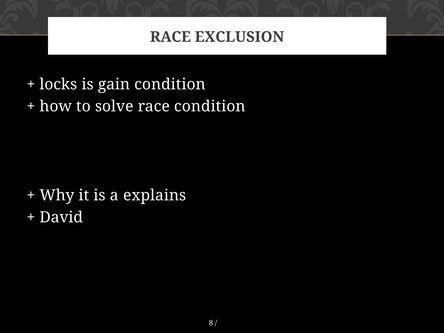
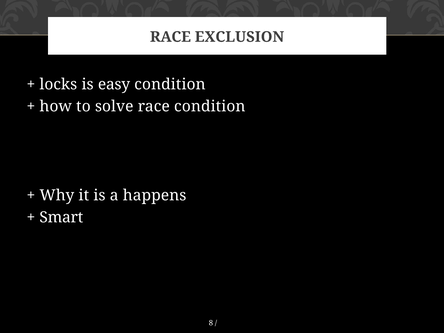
gain: gain -> easy (114, 84)
explains: explains -> happens (155, 195)
David: David -> Smart (61, 217)
